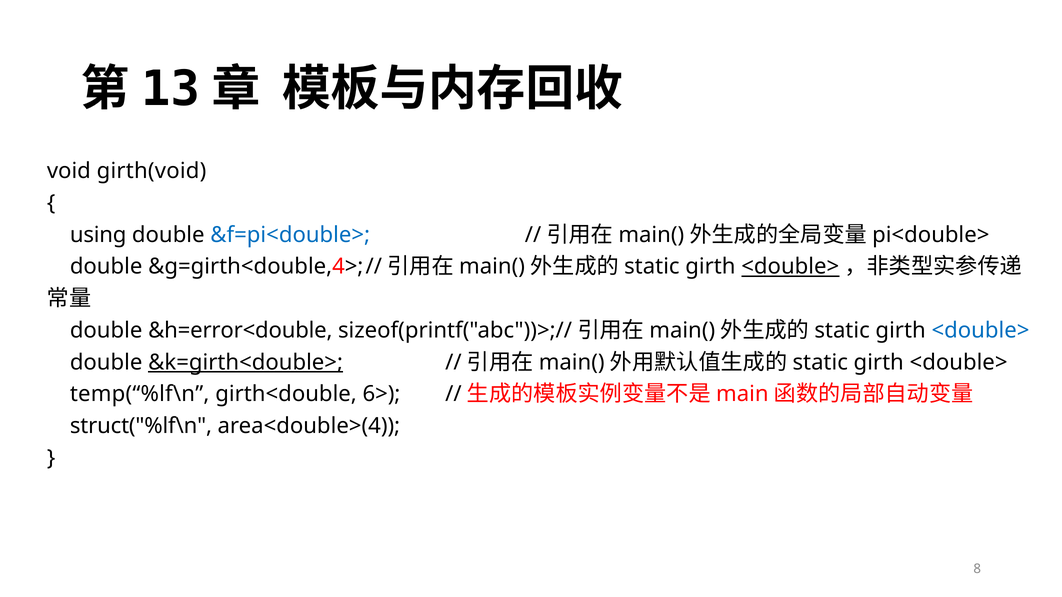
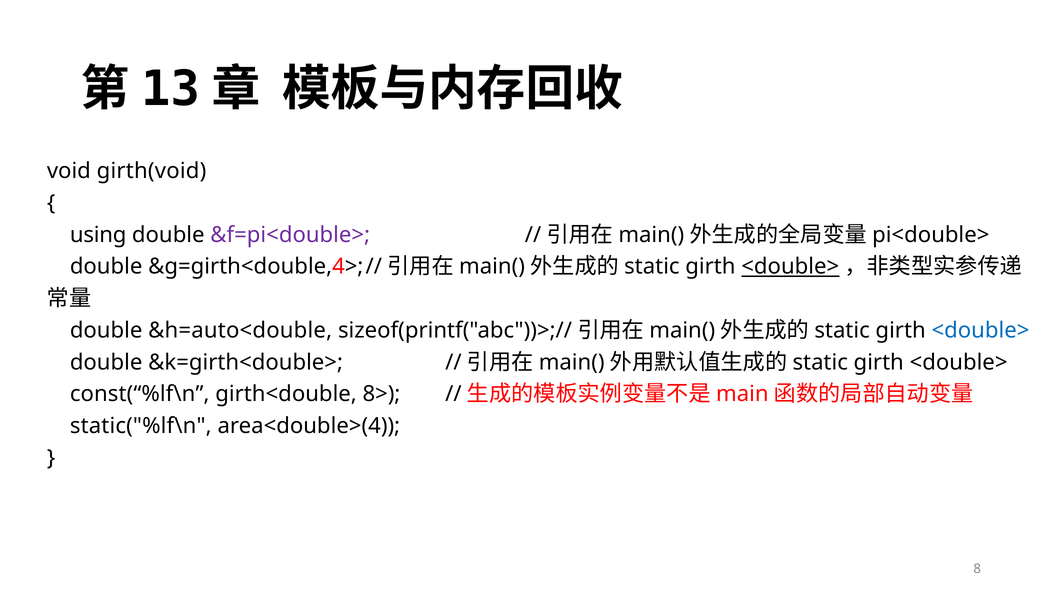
&f=pi<double> colour: blue -> purple (290, 235)
&h=error<double: &h=error<double -> &h=auto<double (240, 331)
&k=girth<double> underline: present -> none (246, 362)
temp(“%lf\n: temp(“%lf\n -> const(“%lf\n (140, 394)
6>: 6> -> 8> (381, 394)
struct("%lf\n: struct("%lf\n -> static("%lf\n (141, 426)
